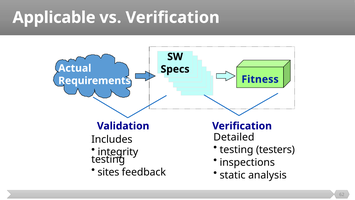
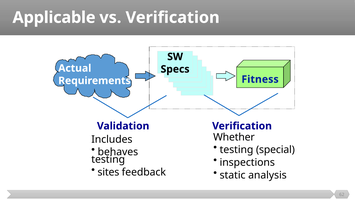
Detailed: Detailed -> Whether (234, 137)
testers: testers -> special (275, 150)
integrity: integrity -> behaves (118, 152)
